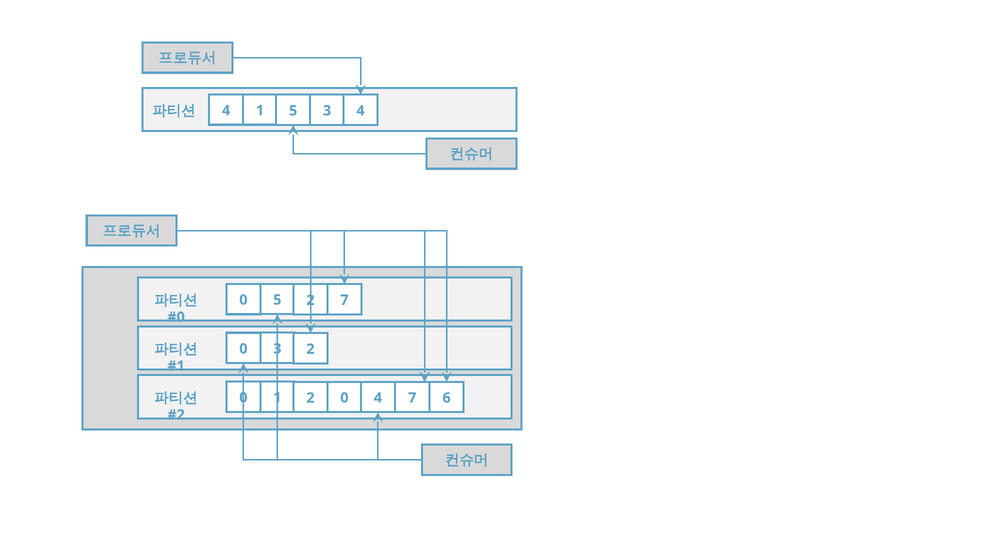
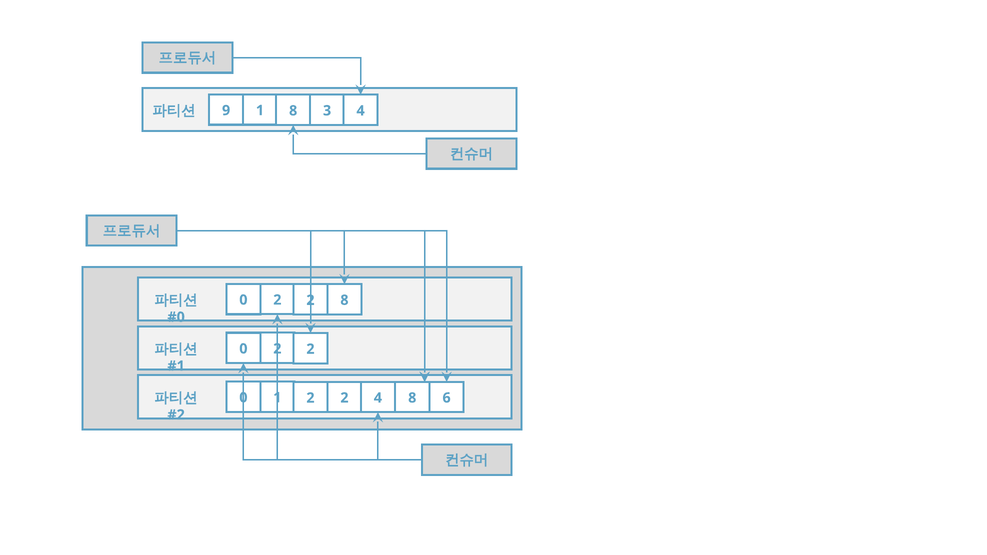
4: 4 -> 9 (226, 110)
1 5: 5 -> 8 (293, 111)
5: 5 -> 2 (277, 300)
2 7: 7 -> 8 (344, 300)
3: 3 -> 2 (277, 349)
1 2 0: 0 -> 2 (344, 398)
4 7: 7 -> 8 (412, 398)
